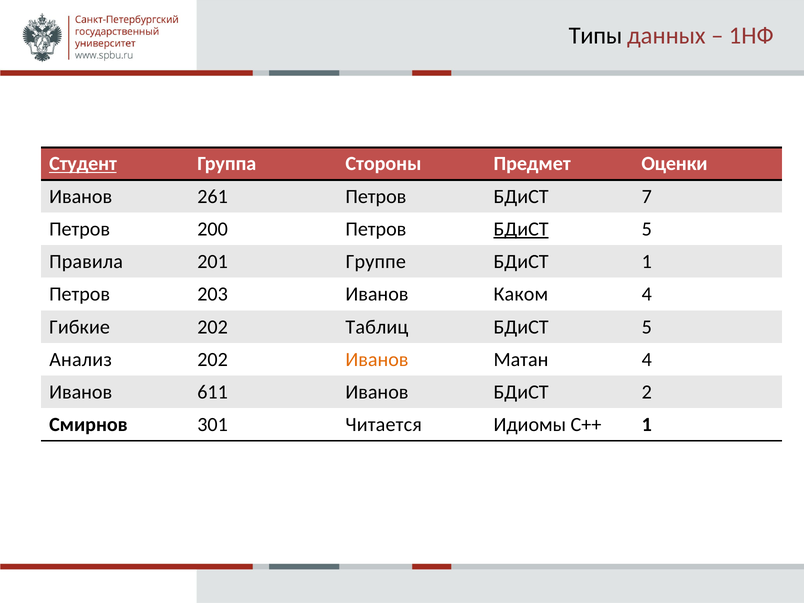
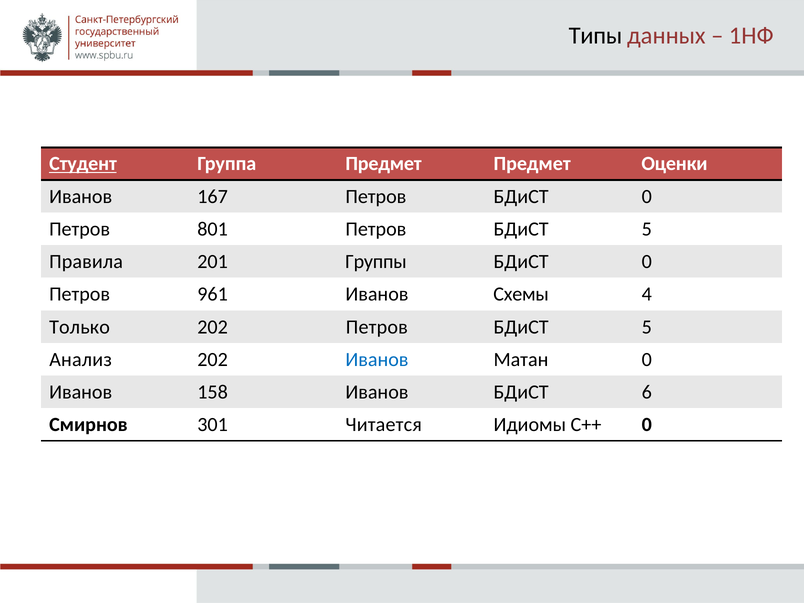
Группа Стороны: Стороны -> Предмет (384, 164)
261: 261 -> 167 (213, 196)
Петров БДиСТ 7: 7 -> 0 (647, 196)
200: 200 -> 801 (213, 229)
БДиСТ underline: present -> none (521, 229)
Группе: Группе -> Группы (376, 262)
1: 1 -> 0 (647, 262)
203: 203 -> 961 (213, 294)
Каком: Каком -> Схемы (521, 294)
Гибкие: Гибкие -> Только (80, 327)
202 Таблиц: Таблиц -> Петров (377, 327)
Иванов colour: orange -> blue (377, 359)
Матан 4: 4 -> 0 (647, 359)
611: 611 -> 158 (213, 392)
2: 2 -> 6 (647, 392)
С++ 1: 1 -> 0 (647, 425)
